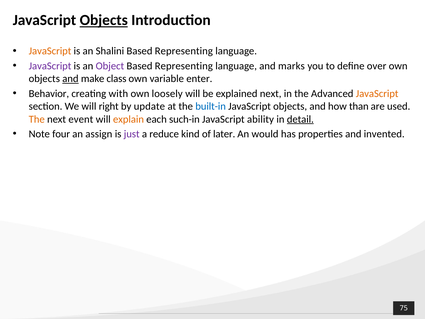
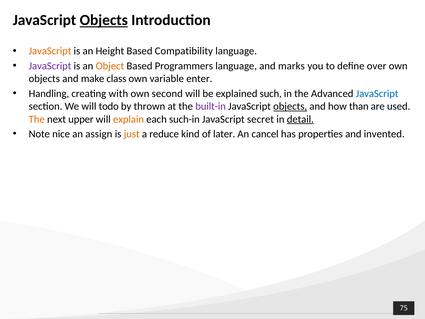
Shalini: Shalini -> Height (110, 51)
Representing: Representing -> Compatibility (184, 51)
Object colour: purple -> orange (110, 66)
Representing: Representing -> Programmers (184, 66)
and underline: present -> none (70, 79)
Behavior: Behavior -> Handling (49, 94)
loosely: loosely -> second (167, 94)
explained next: next -> such (271, 94)
JavaScript colour: orange -> blue (377, 94)
right: right -> todo (109, 106)
update: update -> thrown (149, 106)
built-in colour: blue -> purple (211, 106)
objects underline: none -> present (290, 106)
event: event -> upper (81, 119)
ability: ability -> secret (261, 119)
four: four -> nice (61, 134)
just colour: purple -> orange (132, 134)
would: would -> cancel (265, 134)
